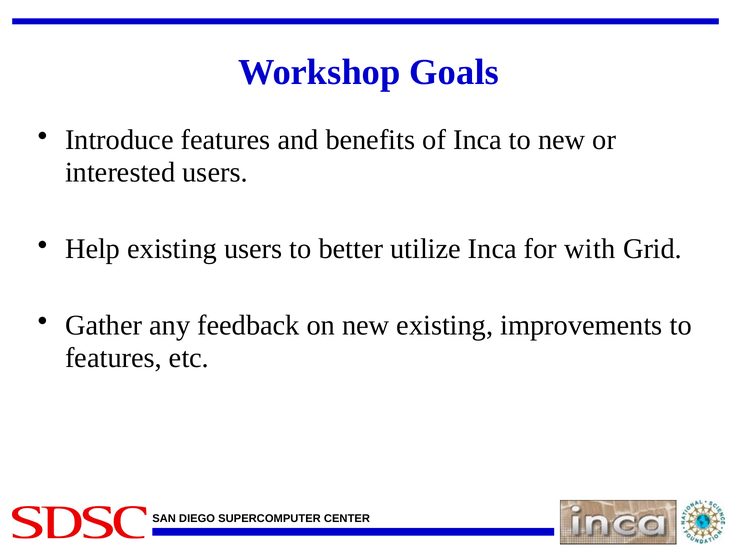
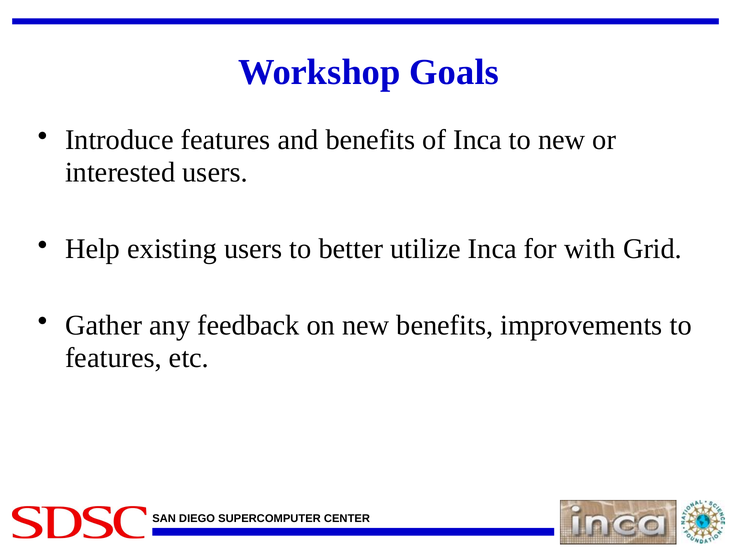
new existing: existing -> benefits (445, 325)
